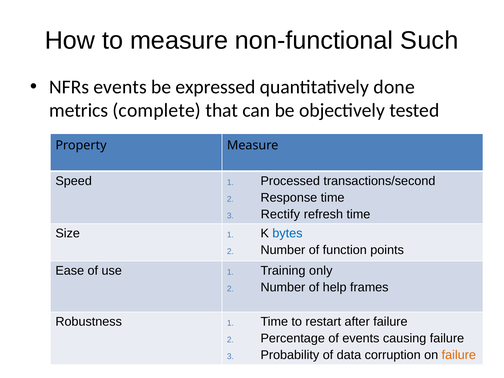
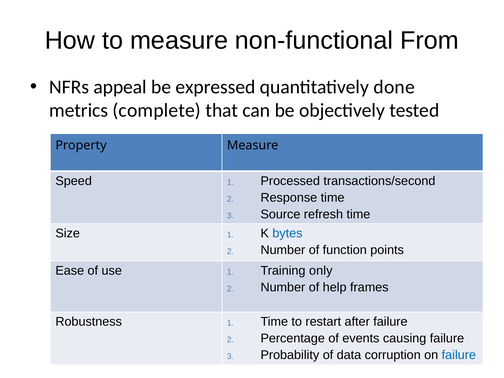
Such: Such -> From (430, 40)
NFRs events: events -> appeal (120, 87)
Rectify: Rectify -> Source (280, 214)
failure colour: orange -> blue (459, 355)
